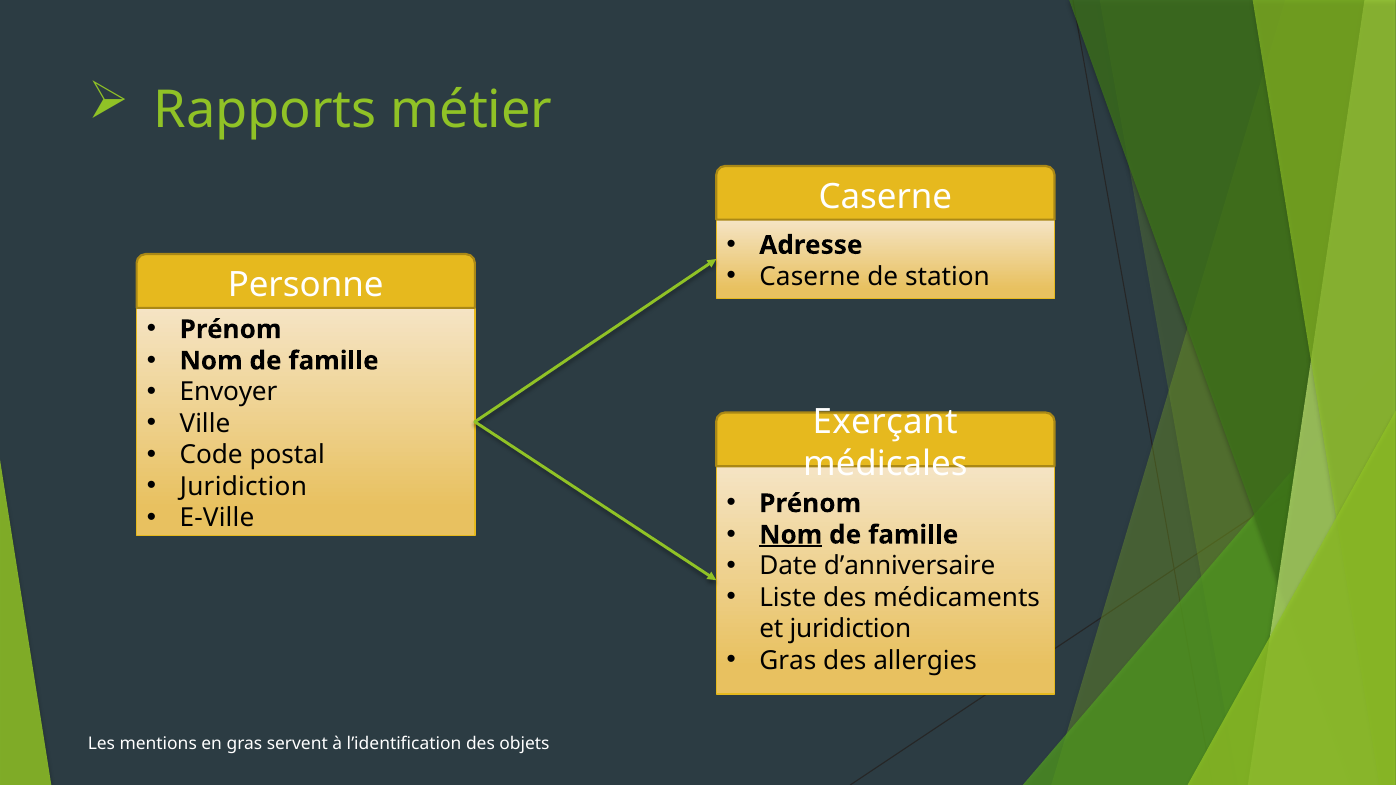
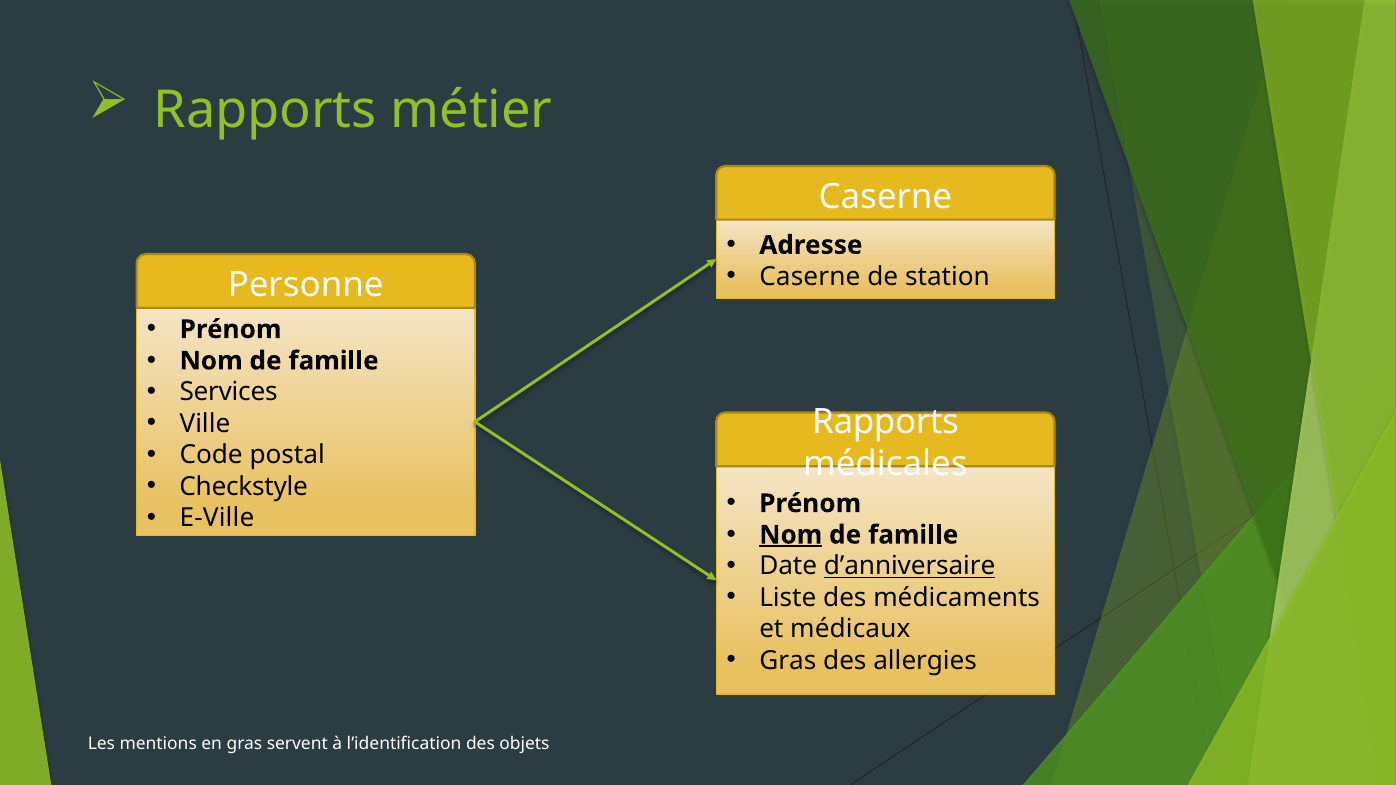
Envoyer: Envoyer -> Services (229, 392)
Exerçant: Exerçant -> Rapports (885, 422)
Juridiction: Juridiction -> Checkstyle (244, 487)
d’anniversaire underline: none -> present (910, 566)
et juridiction: juridiction -> médicaux (850, 629)
